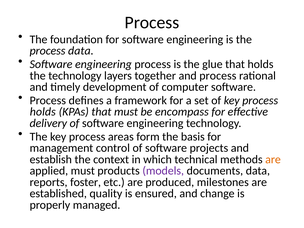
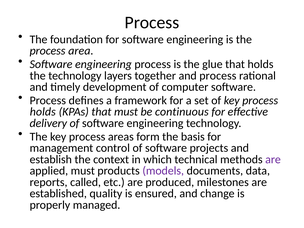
process data: data -> area (81, 51)
encompass: encompass -> continuous (182, 112)
are colour: orange -> purple (273, 159)
foster: foster -> called (86, 182)
